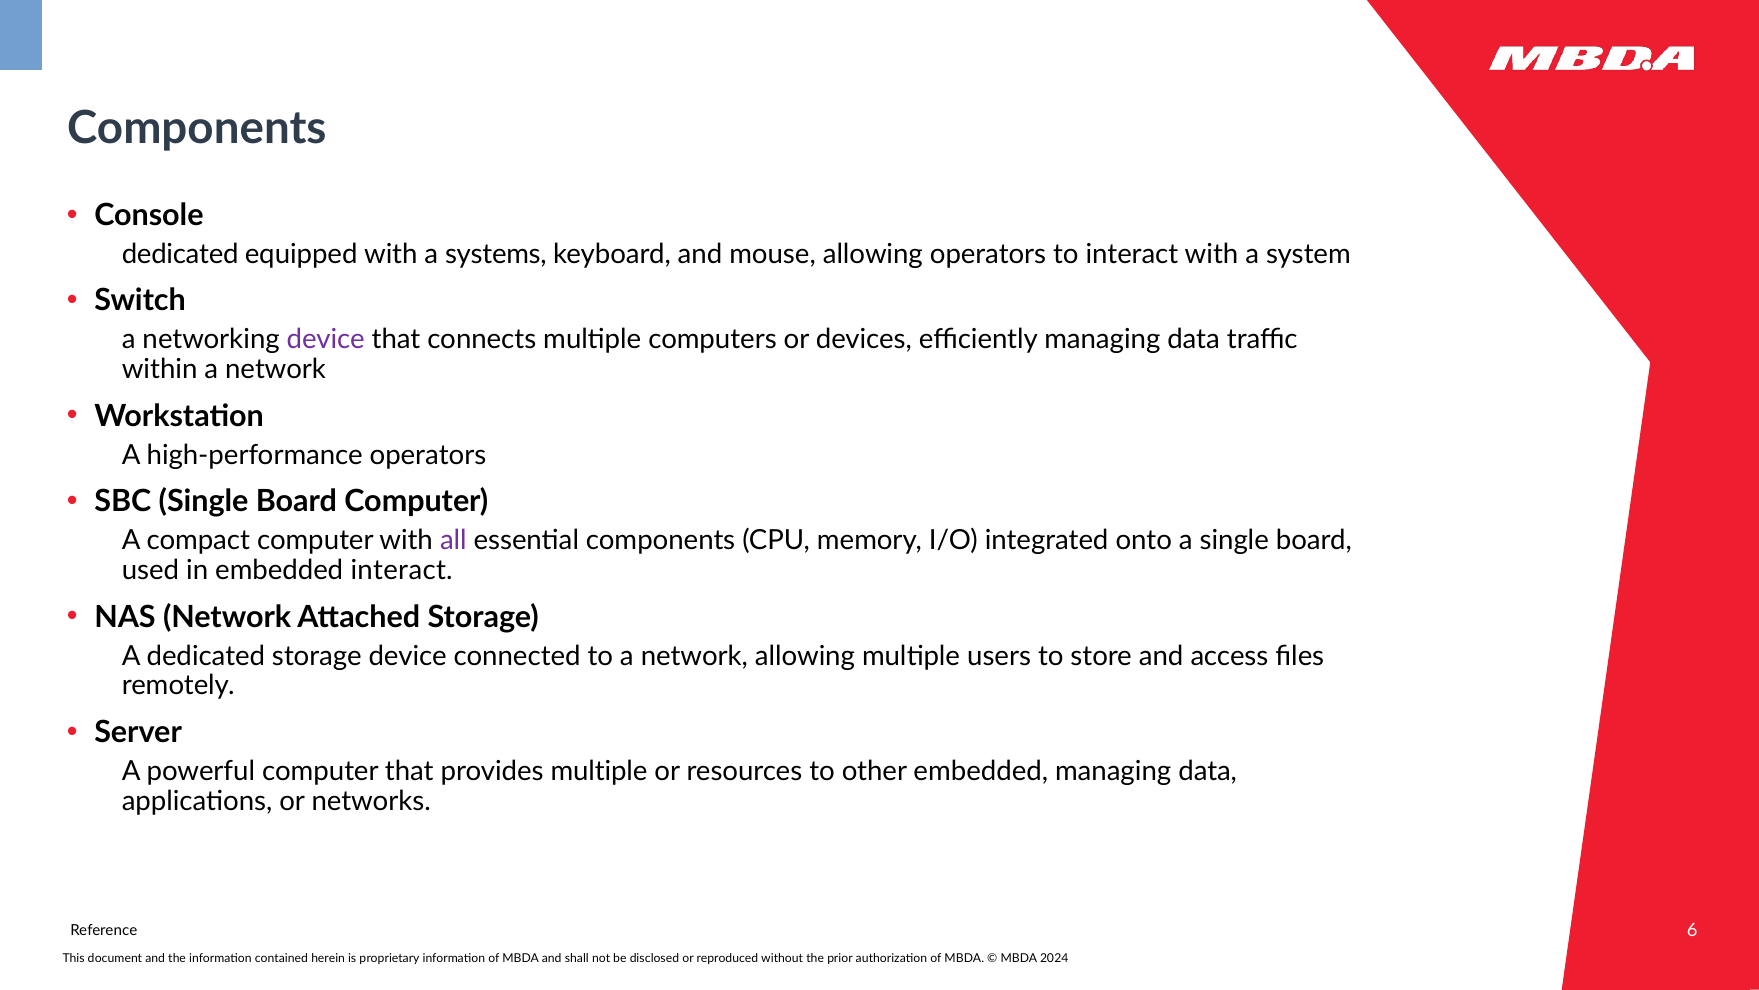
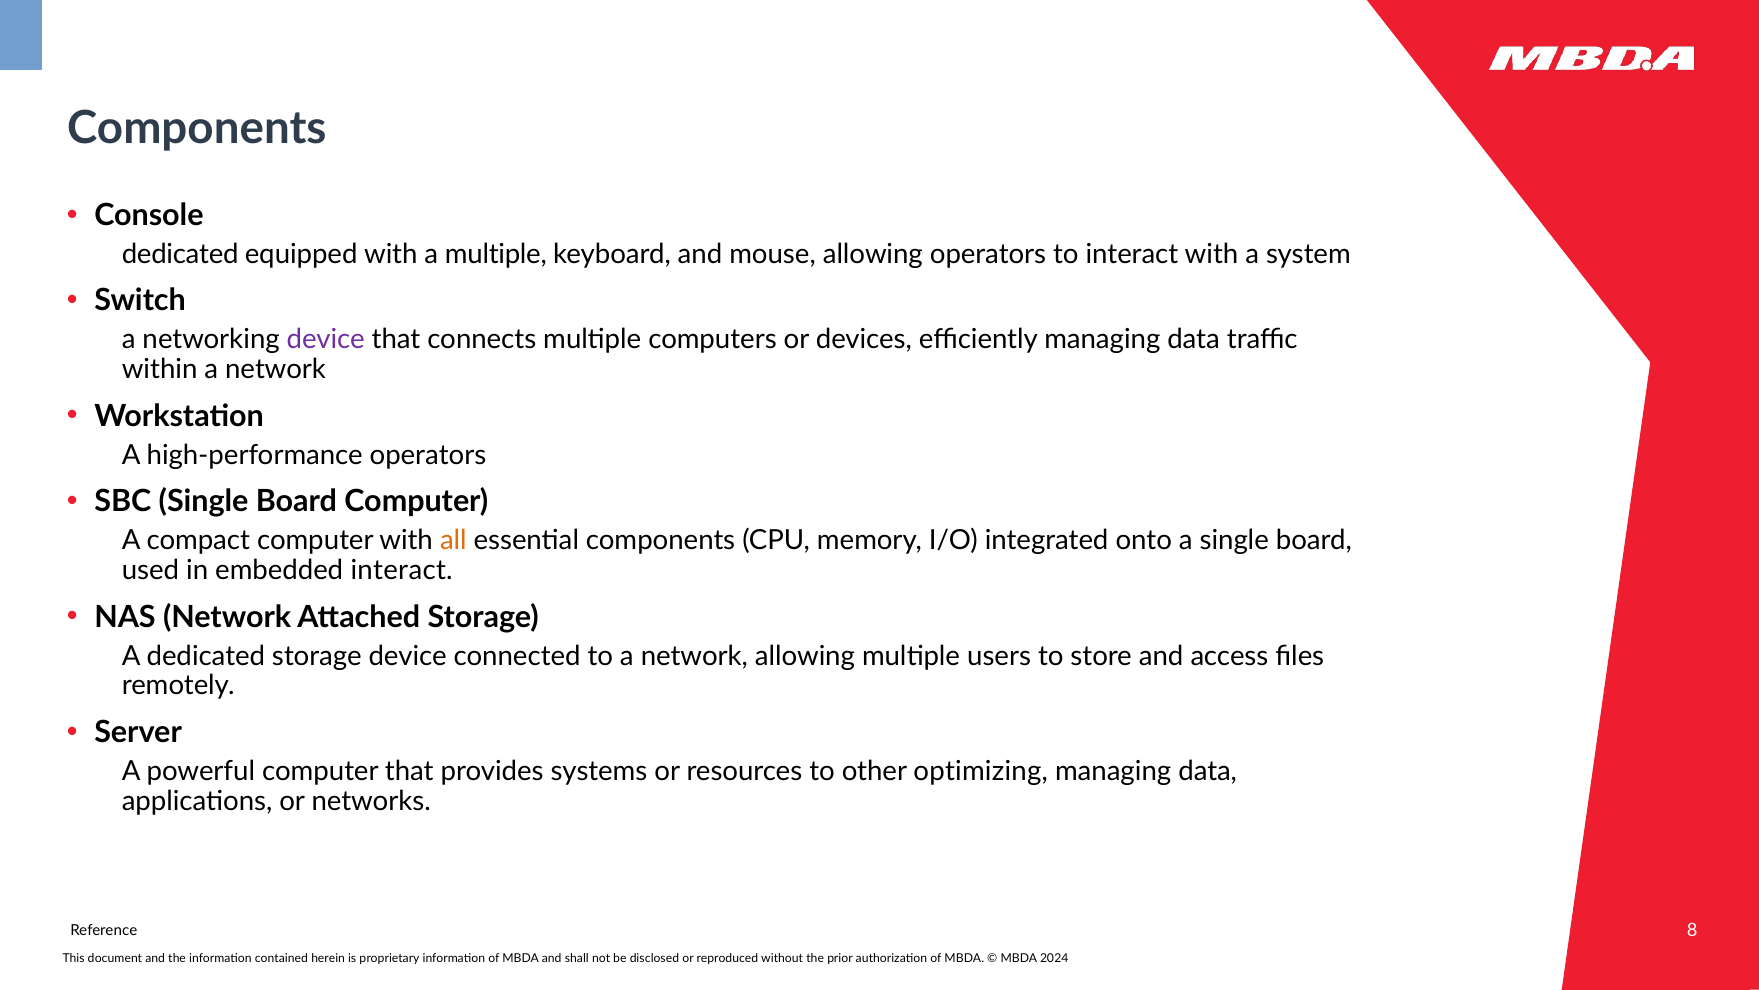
a systems: systems -> multiple (496, 254)
all colour: purple -> orange (453, 540)
provides multiple: multiple -> systems (599, 771)
other embedded: embedded -> optimizing (981, 771)
6: 6 -> 8 (1692, 930)
